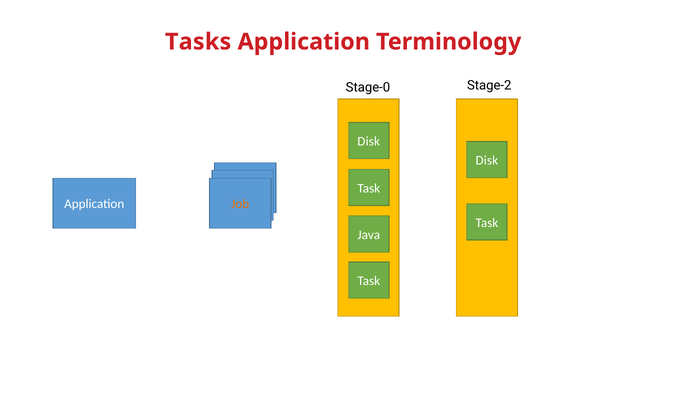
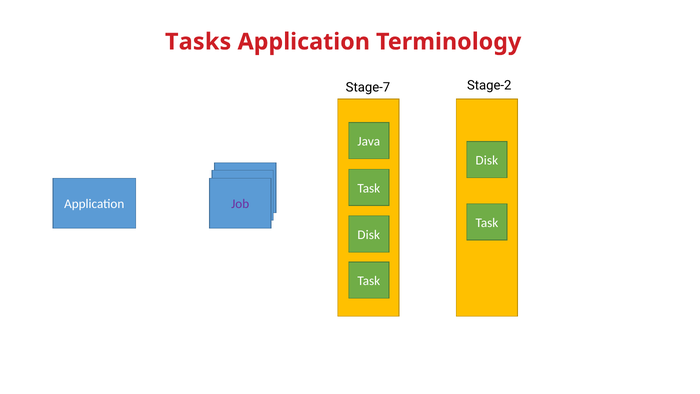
Stage-0: Stage-0 -> Stage-7 (368, 87)
Disk: Disk -> Java (369, 141)
Job colour: orange -> purple (240, 204)
Java: Java -> Disk (369, 235)
